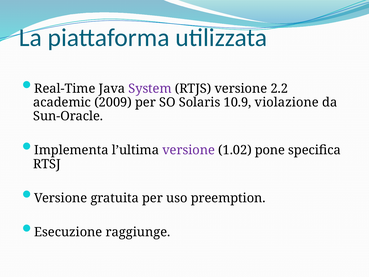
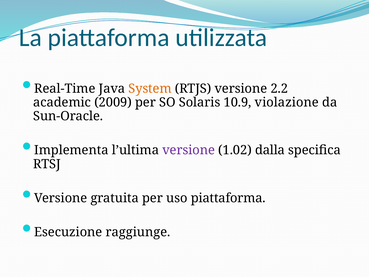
System colour: purple -> orange (150, 89)
pone: pone -> dalla (270, 150)
uso preemption: preemption -> piattaforma (228, 198)
